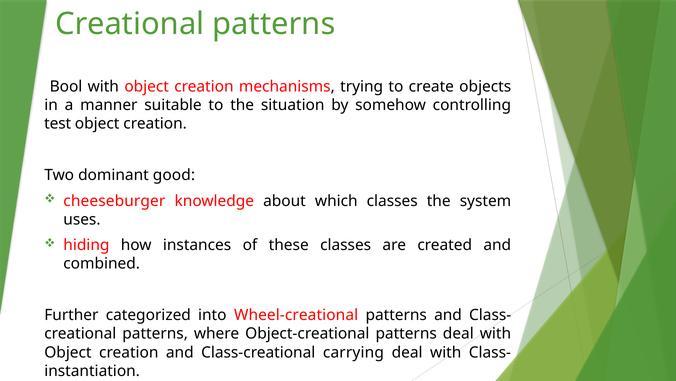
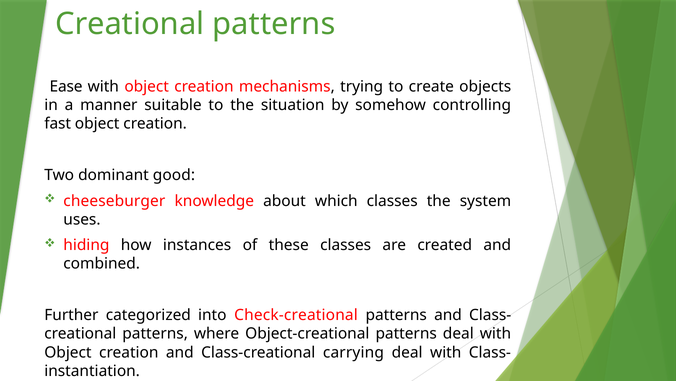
Bool: Bool -> Ease (66, 86)
test: test -> fast (58, 124)
Wheel-creational: Wheel-creational -> Check-creational (296, 315)
